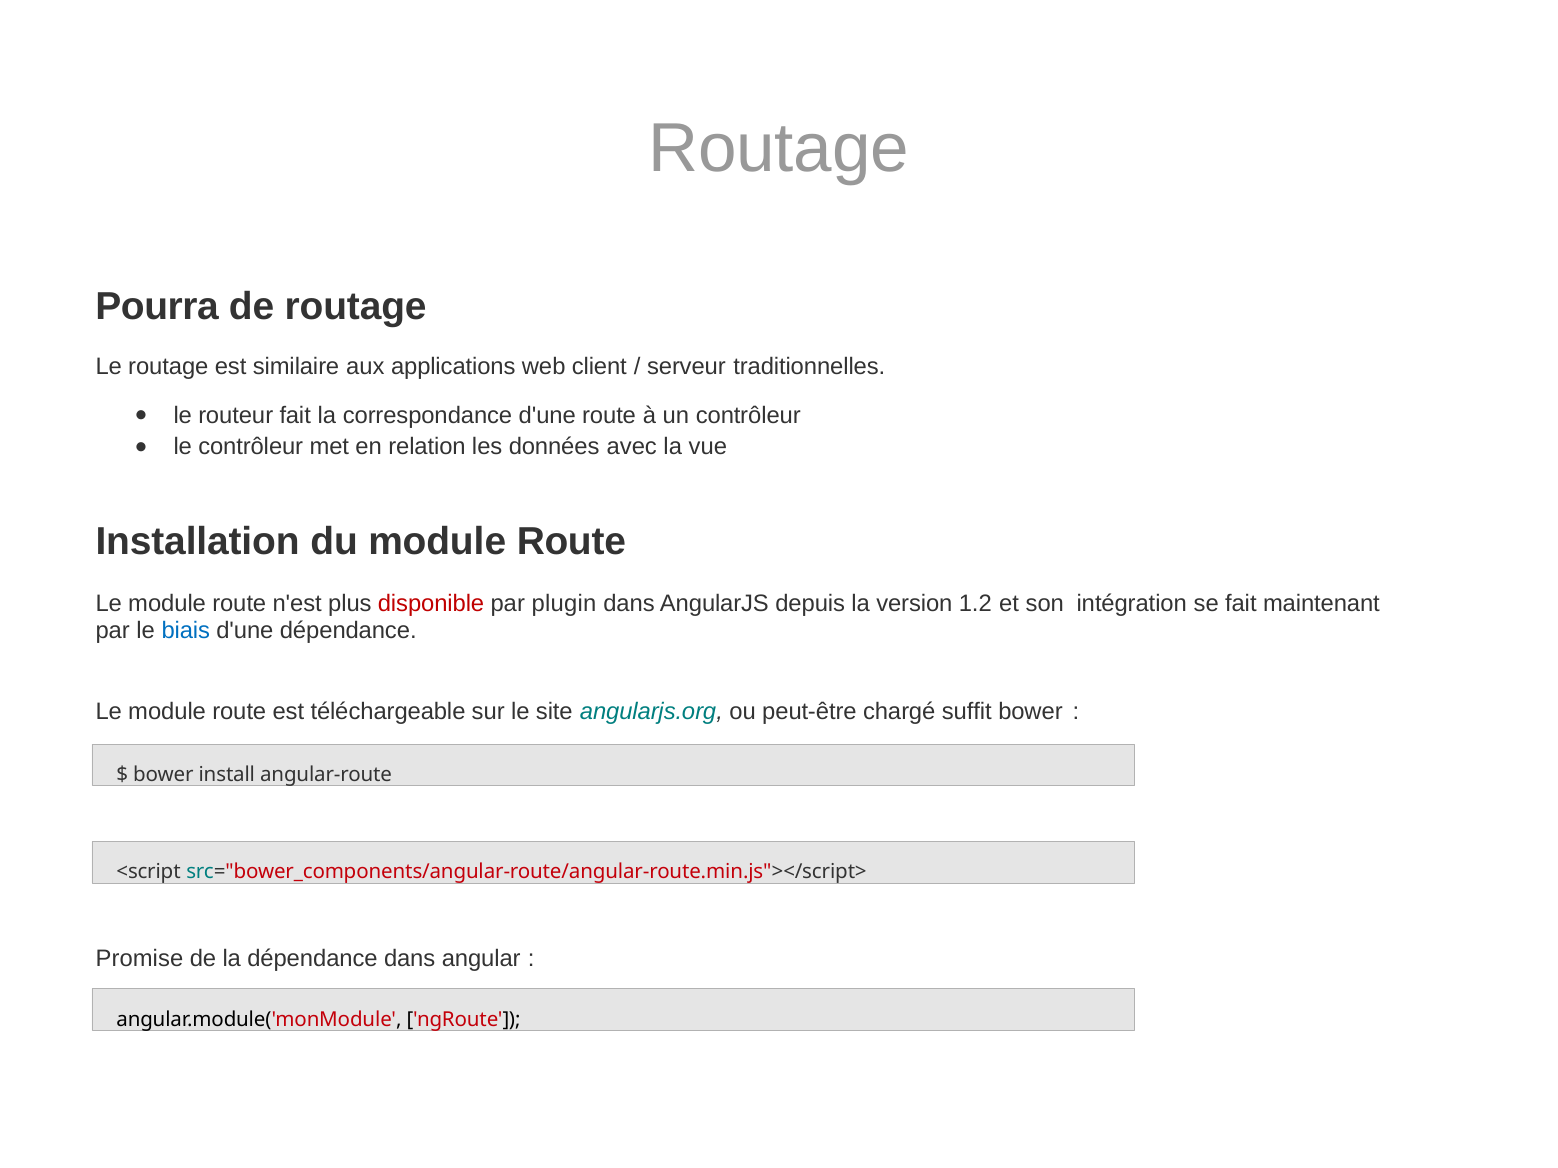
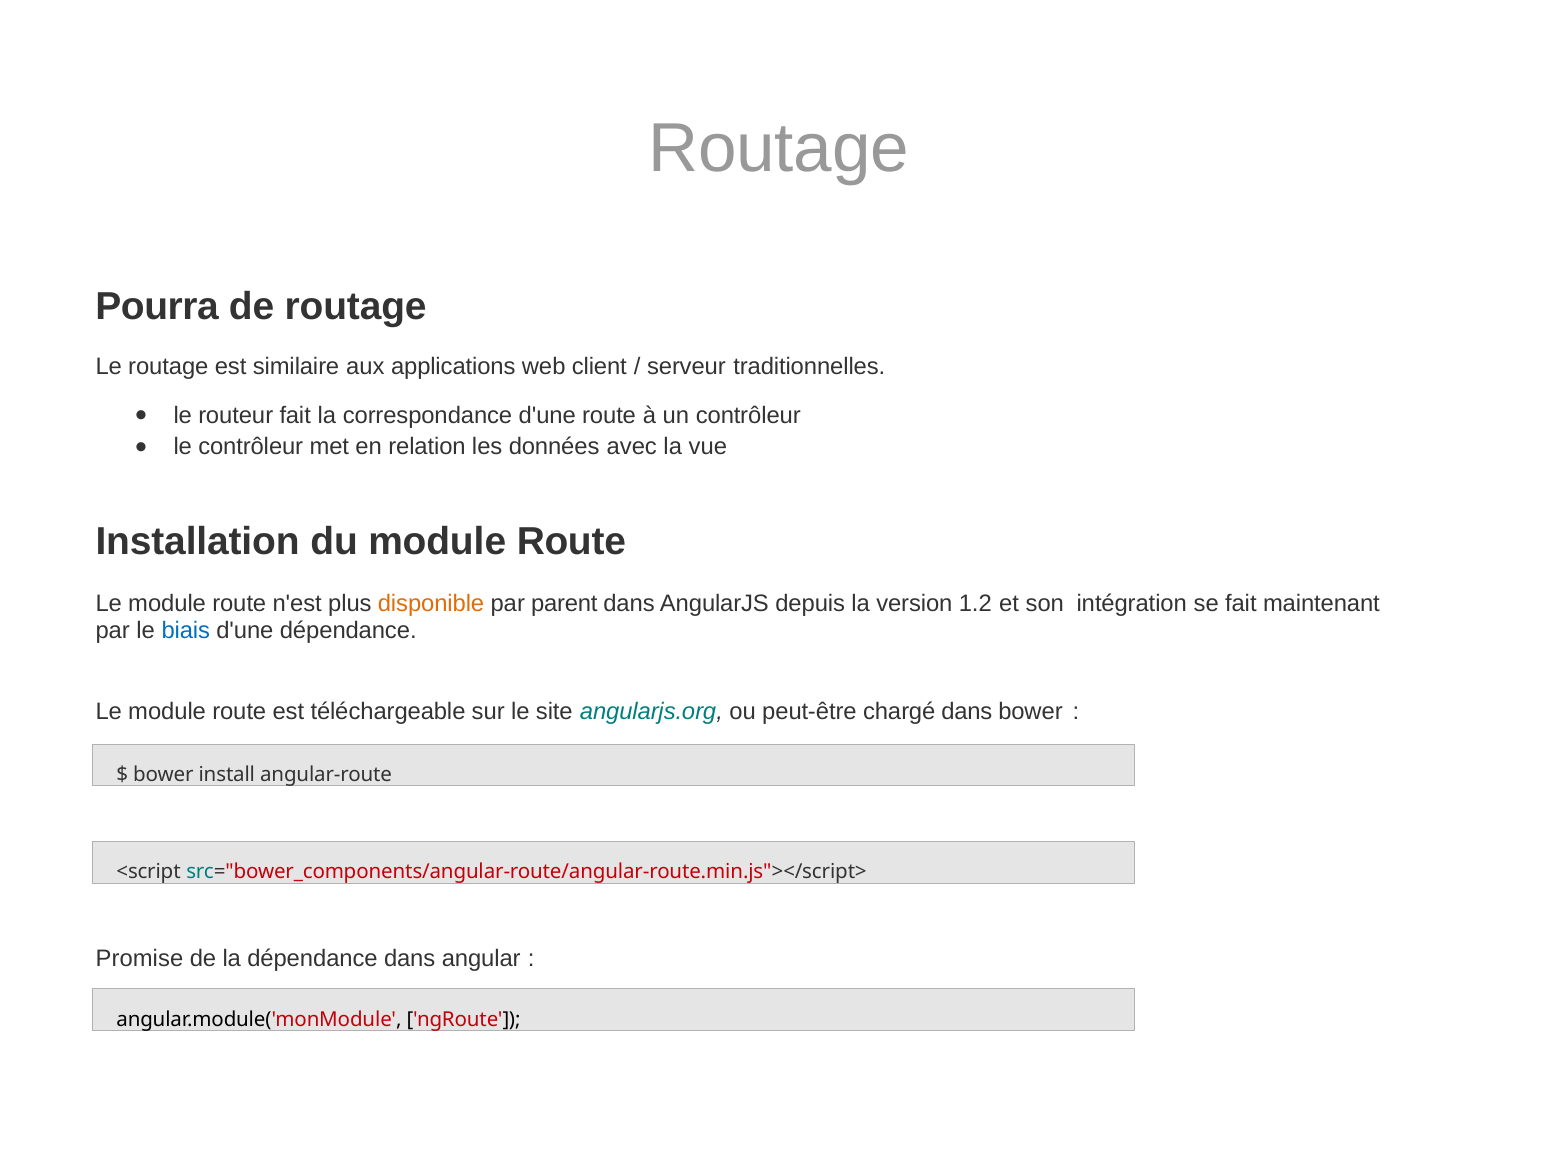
disponible colour: red -> orange (431, 604)
plugin: plugin -> parent (564, 604)
chargé suffit: suffit -> dans (967, 712)
